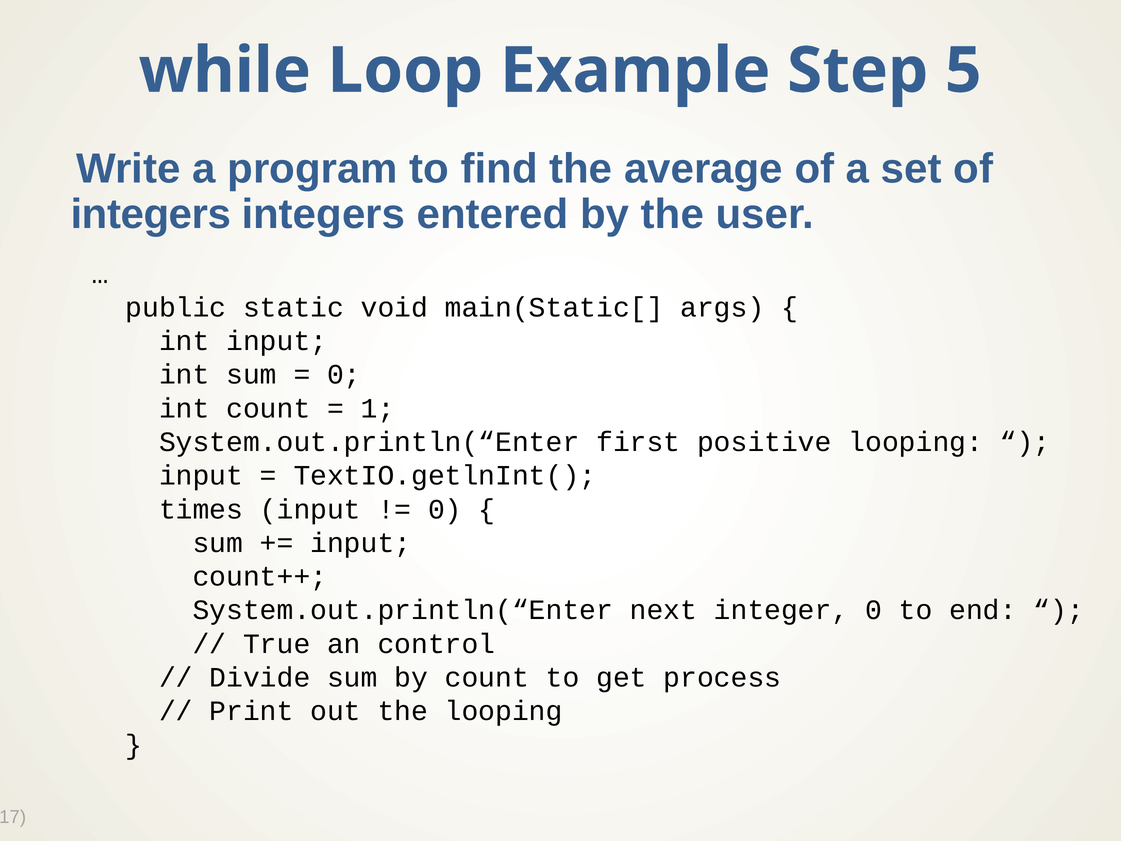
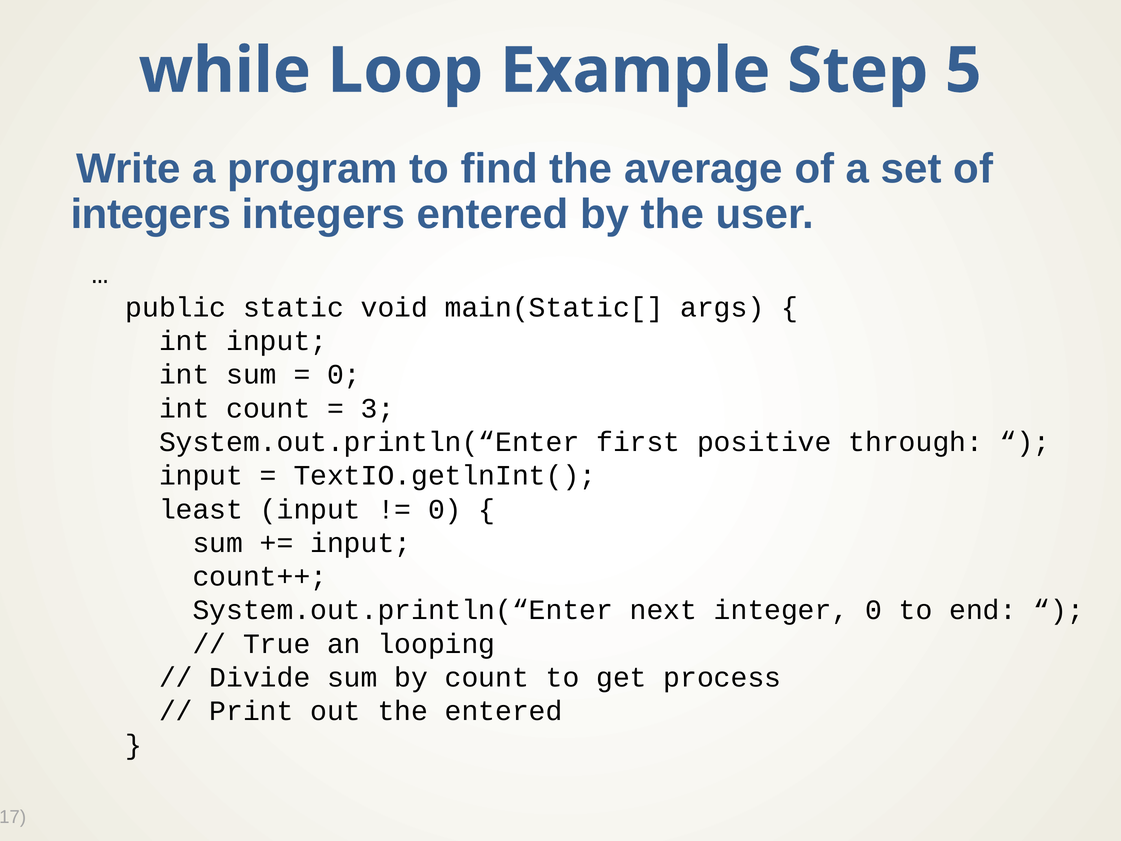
1: 1 -> 3 (378, 408)
positive looping: looping -> through (916, 442)
times: times -> least (201, 509)
control: control -> looping (436, 644)
the looping: looping -> entered (504, 711)
